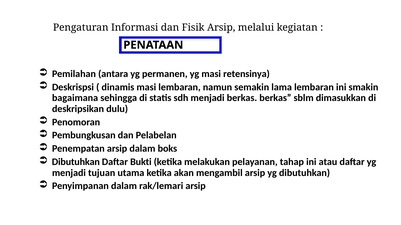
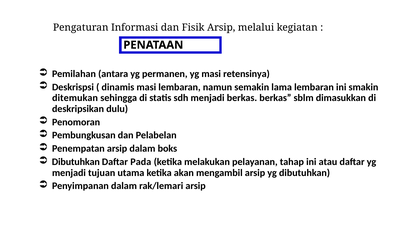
bagaimana: bagaimana -> ditemukan (75, 98)
Bukti: Bukti -> Pada (141, 162)
